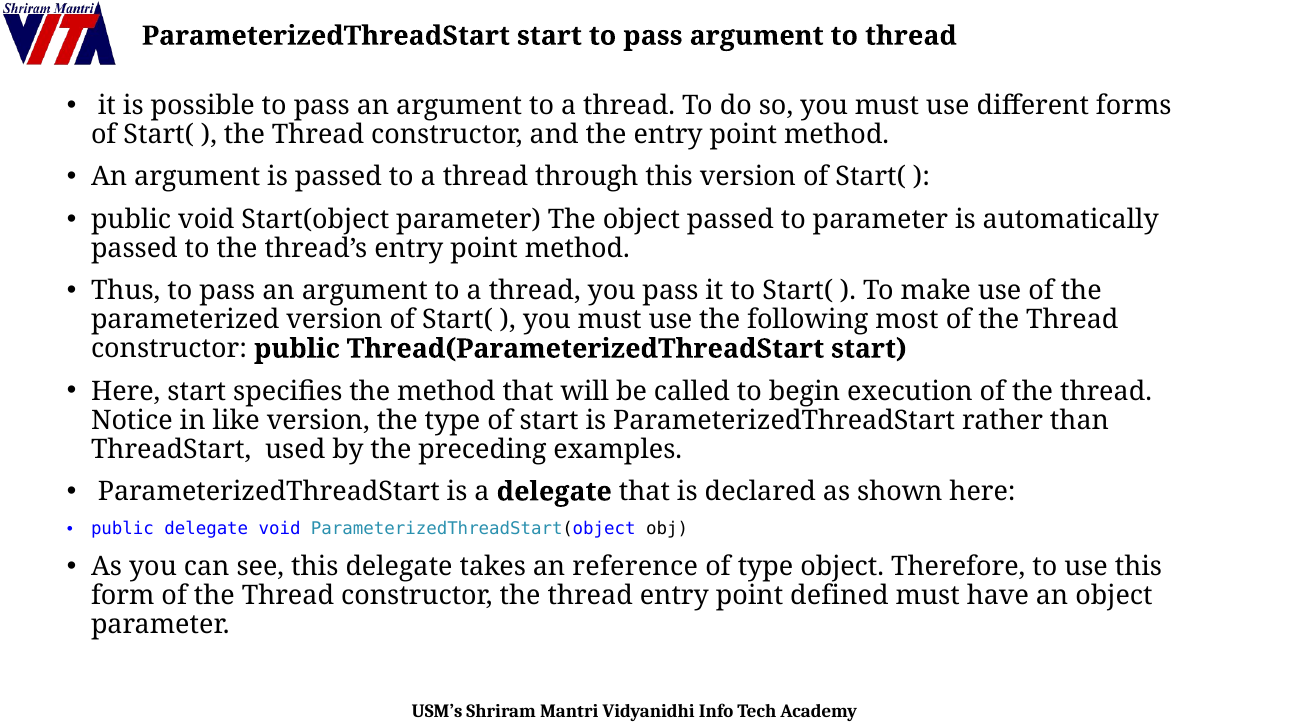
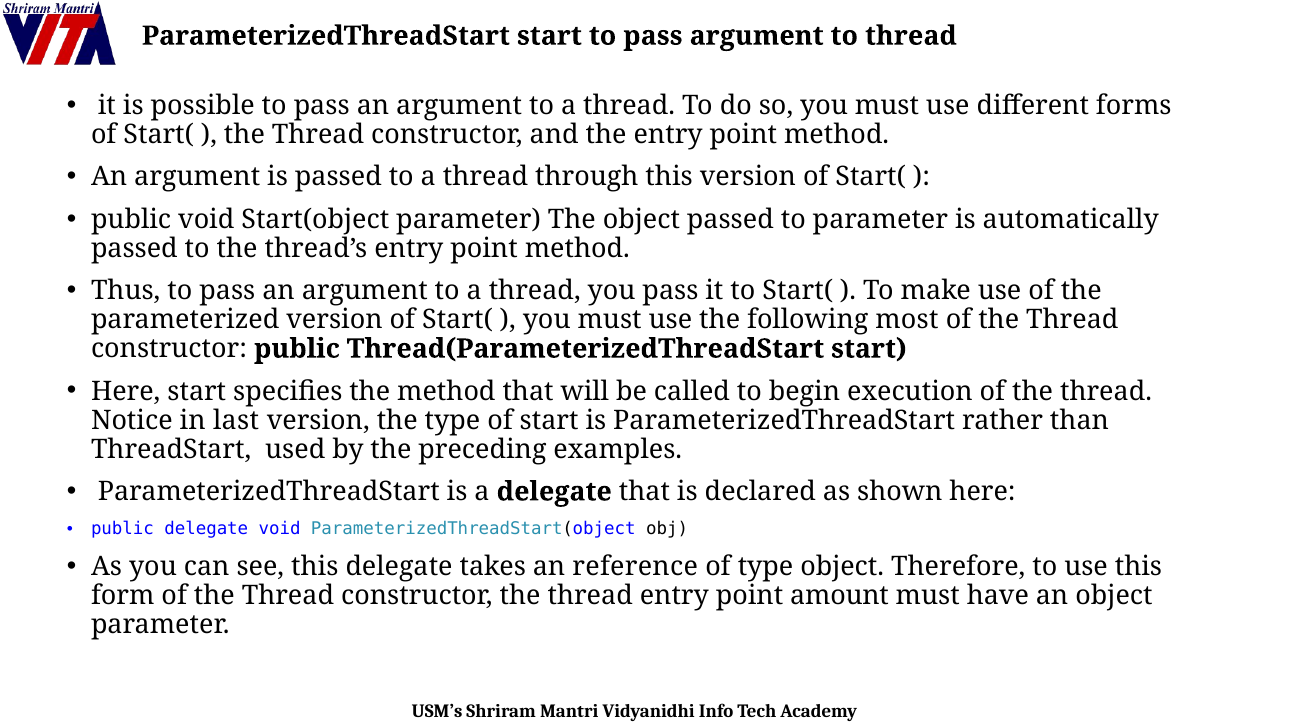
like: like -> last (236, 420)
defined: defined -> amount (840, 595)
